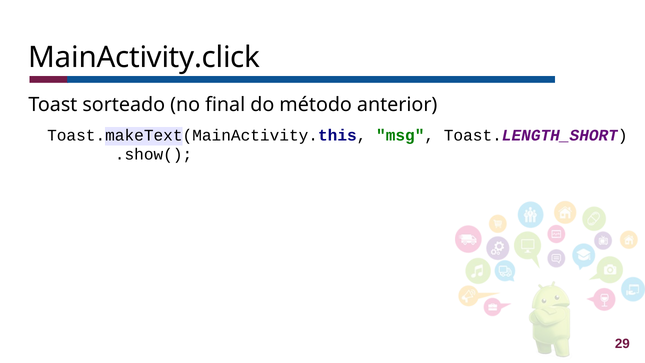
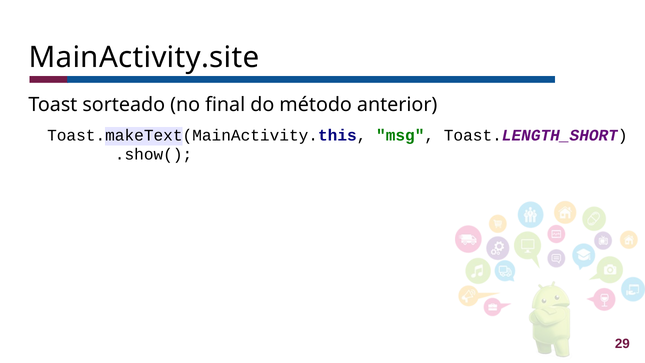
MainActivity.click: MainActivity.click -> MainActivity.site (144, 58)
